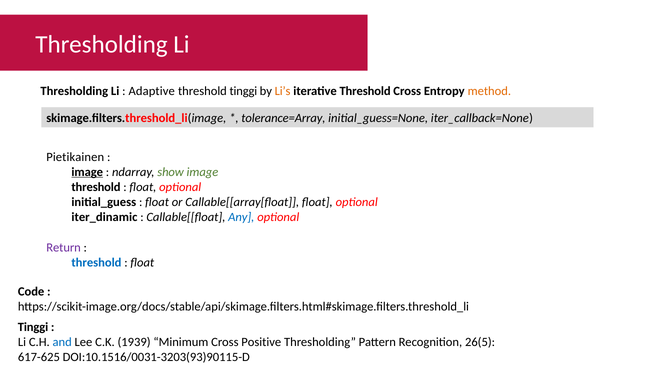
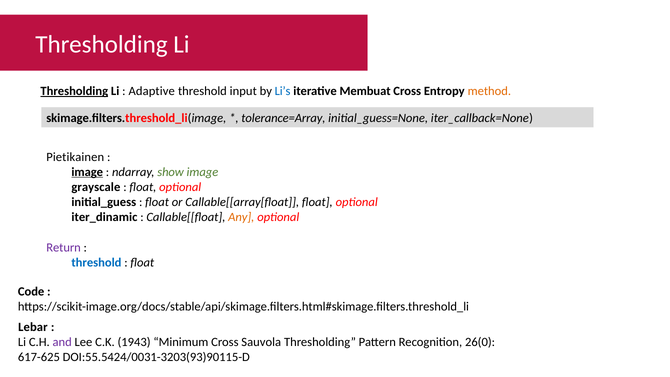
Thresholding underline: none -> present (74, 91)
threshold tinggi: tinggi -> input (243, 91)
Li’s colour: orange -> blue (283, 91)
iterative Threshold: Threshold -> Membuat (365, 91)
threshold: threshold -> grayscale (96, 187)
Any colour: blue -> orange (241, 217)
Tinggi: Tinggi -> Lebar (33, 327)
and colour: blue -> purple (62, 342)
1939: 1939 -> 1943 (134, 342)
Positive: Positive -> Sauvola (261, 342)
26(5: 26(5 -> 26(0 (480, 342)
DOI:10.1516/0031-3203(93)90115-D: DOI:10.1516/0031-3203(93)90115-D -> DOI:55.5424/0031-3203(93)90115-D (156, 357)
